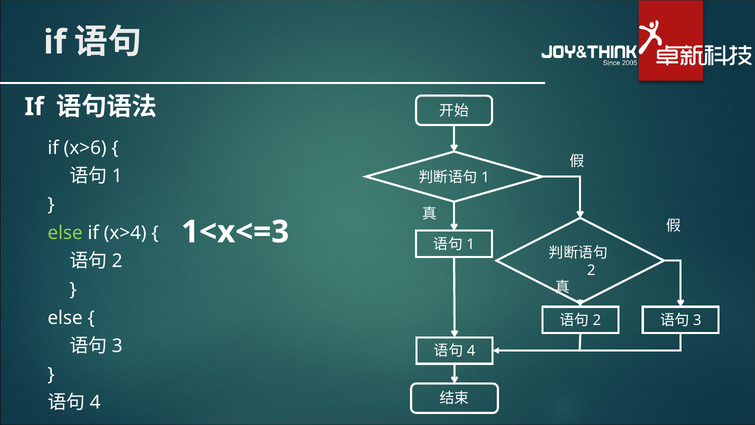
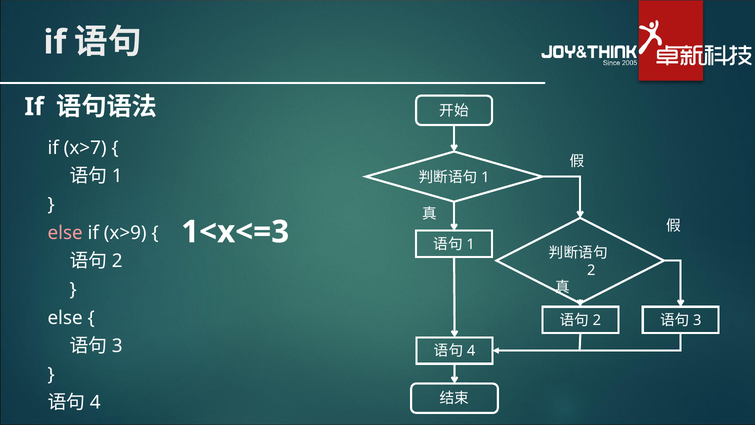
x>6: x>6 -> x>7 (85, 148)
else colour: light green -> pink (65, 233)
x>4: x>4 -> x>9 (125, 233)
